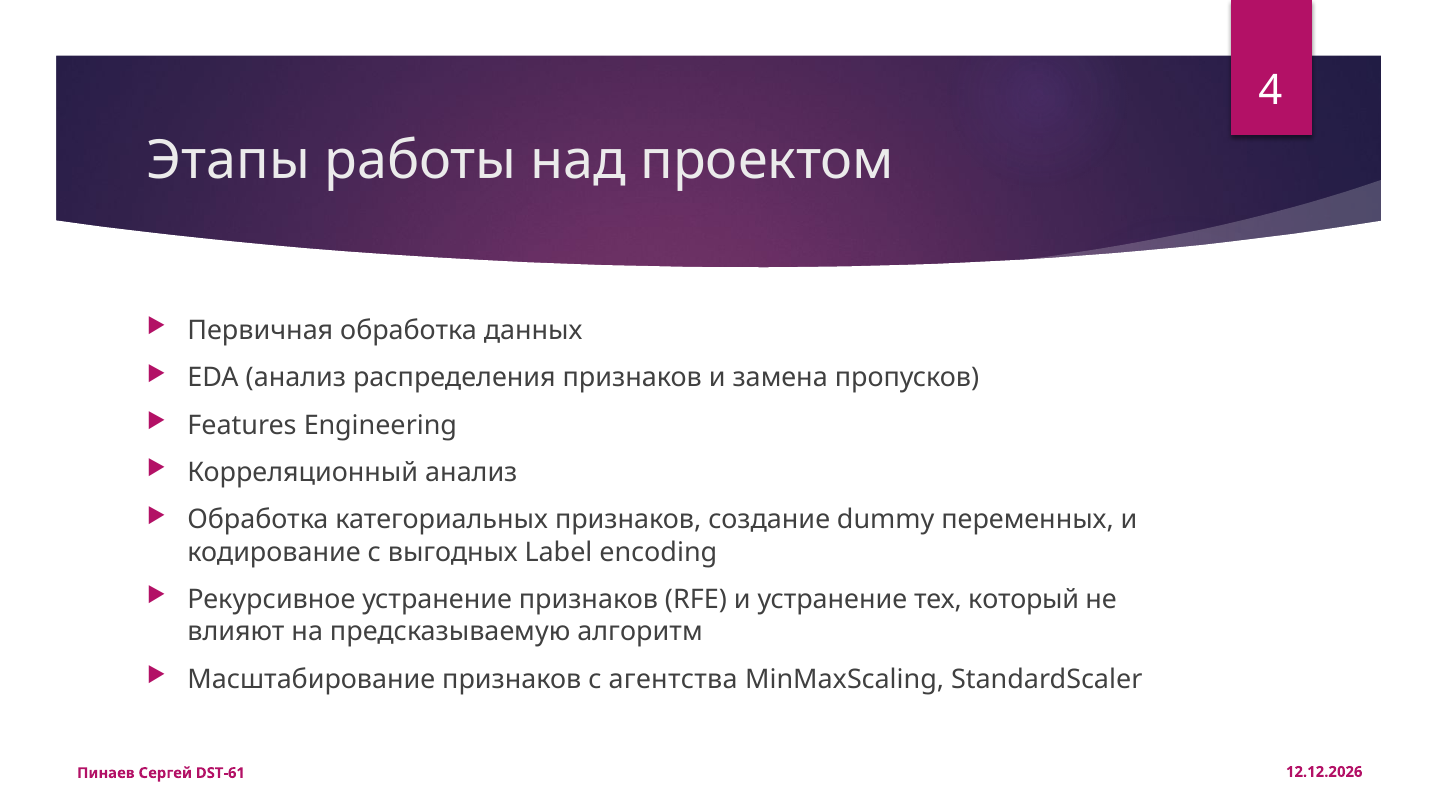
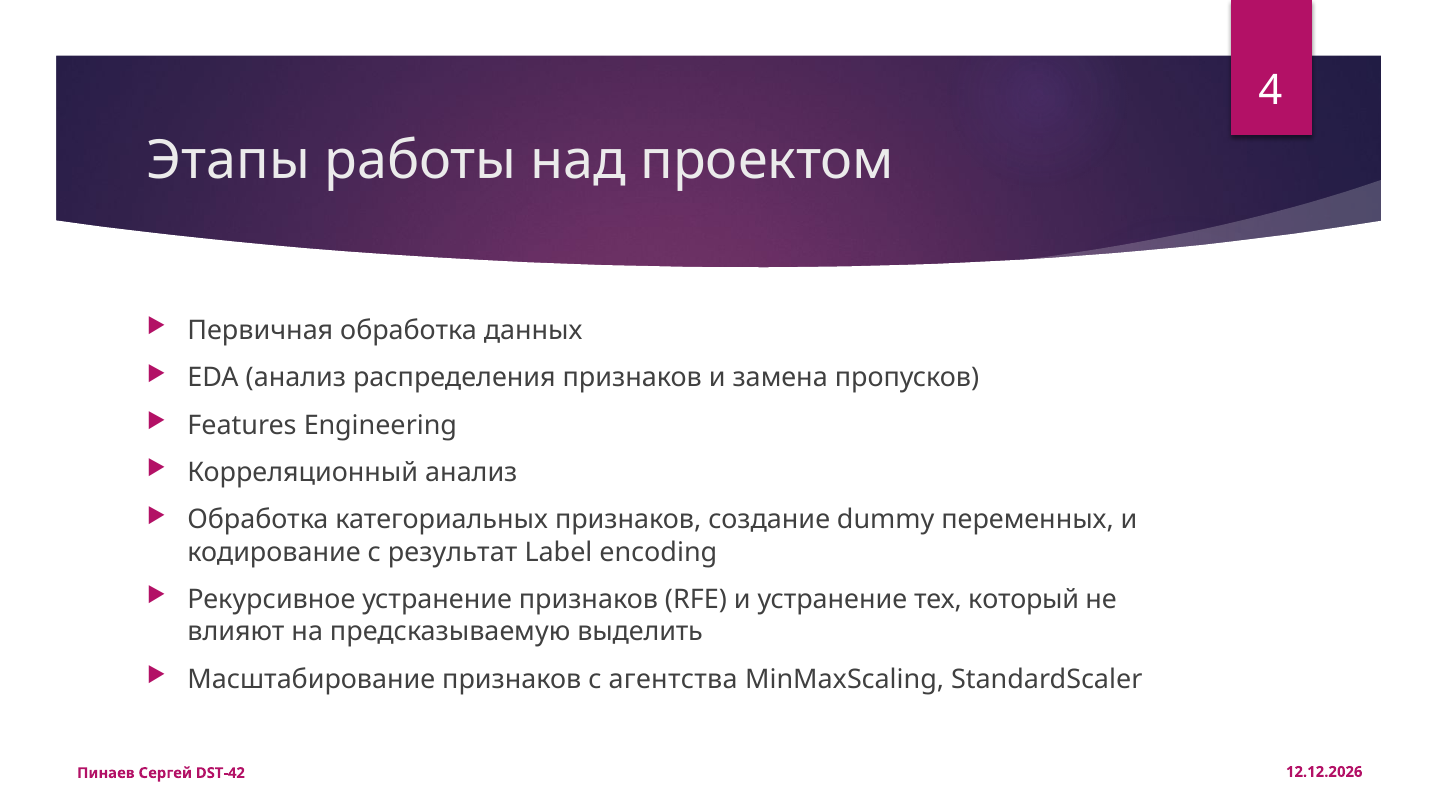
выгодных: выгодных -> результат (453, 552)
алгоритм: алгоритм -> выделить (640, 632)
DST-61: DST-61 -> DST-42 (220, 773)
